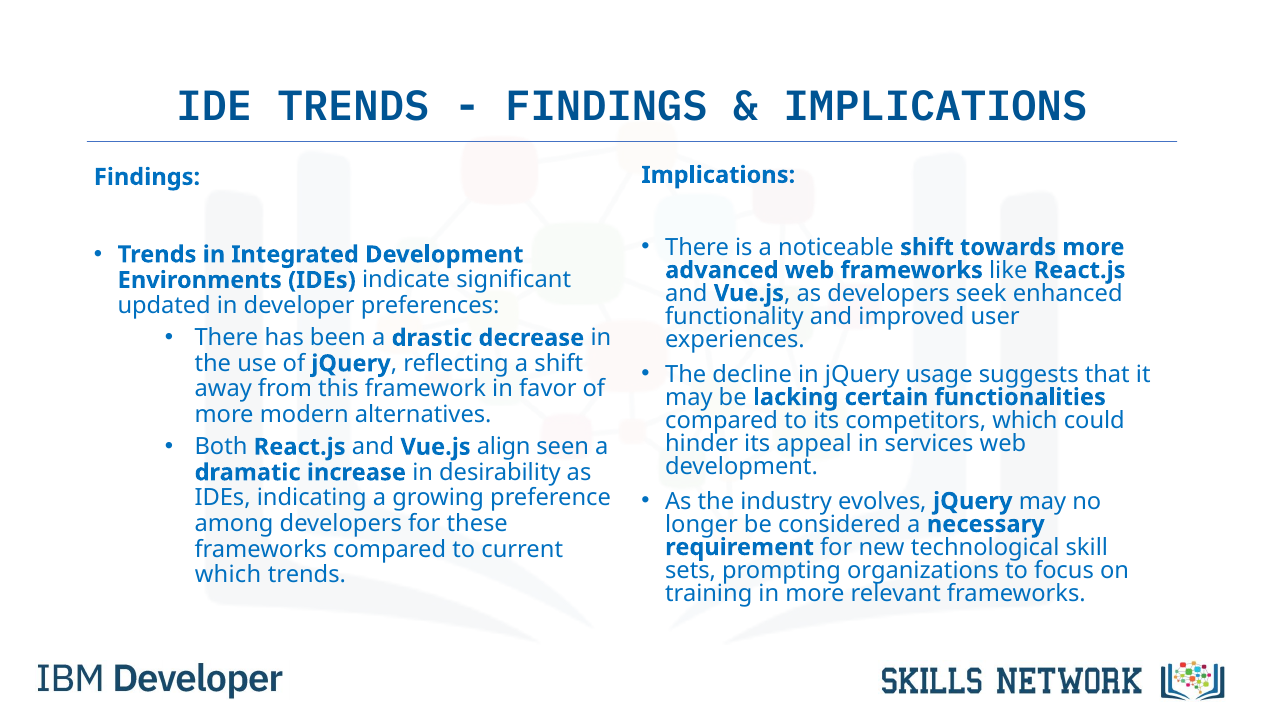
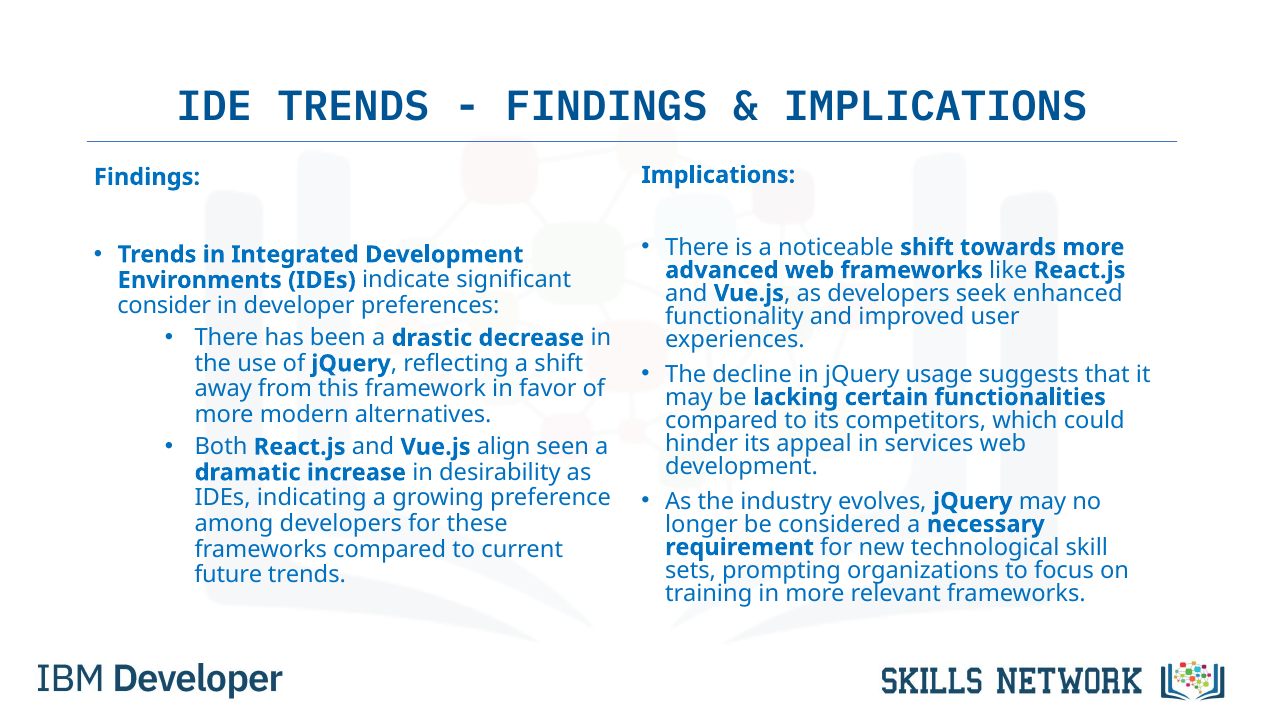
updated: updated -> consider (164, 306)
which: which -> future (228, 575)
